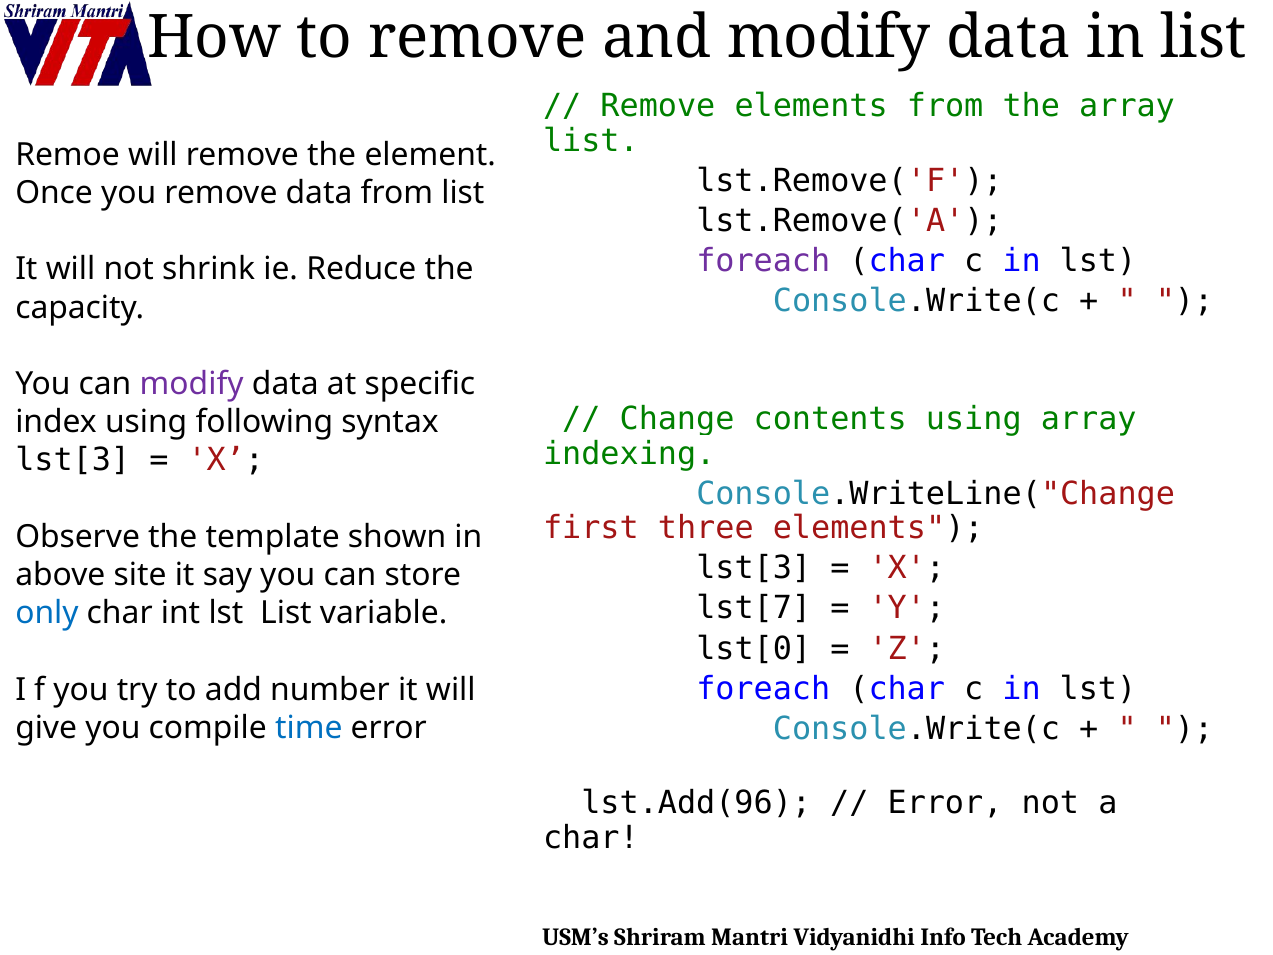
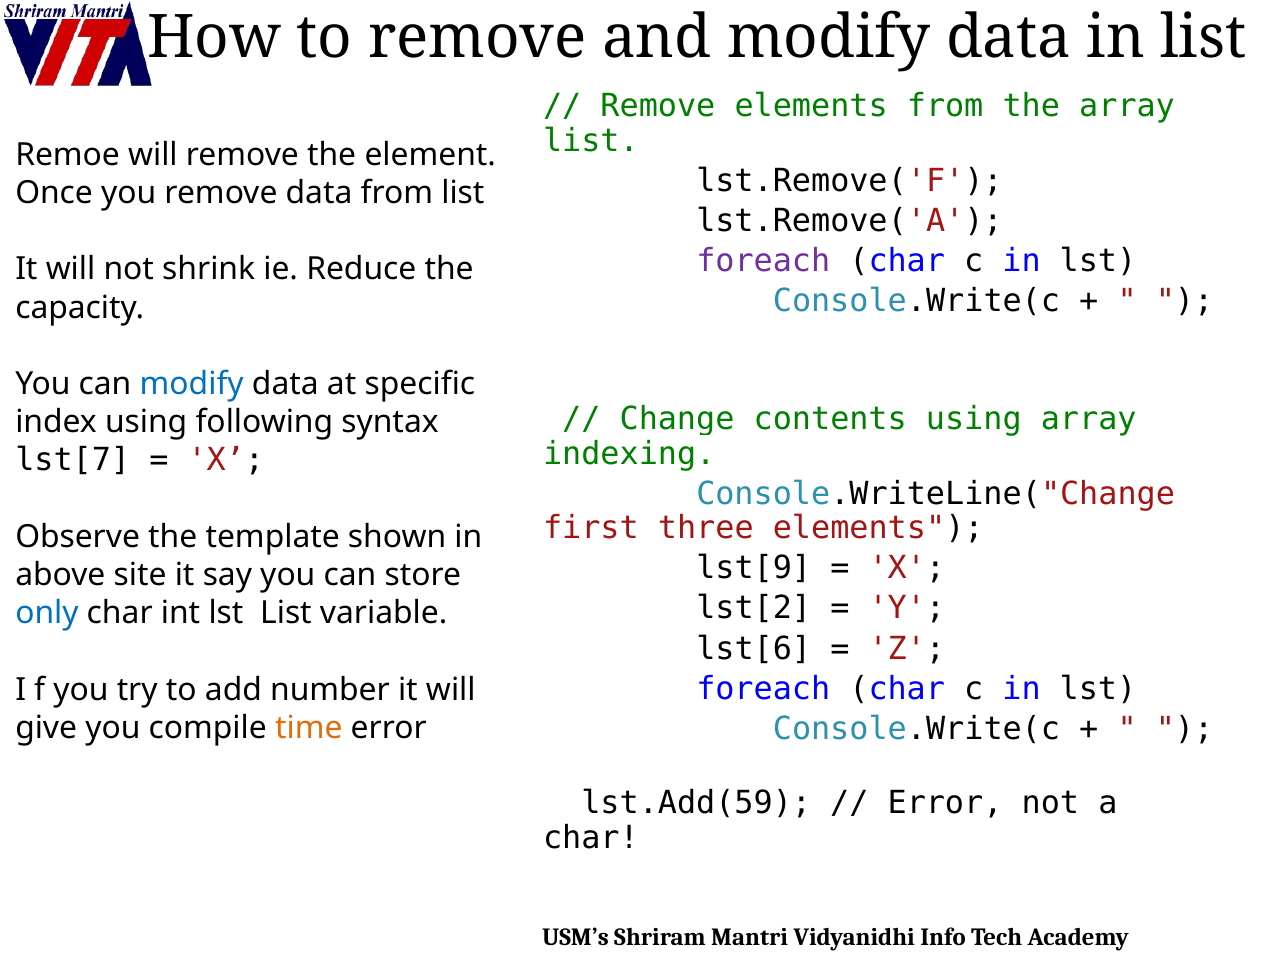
modify colour: purple -> blue (192, 384)
lst[3: lst[3 -> lst[7 (73, 460)
lst[3: lst[3 -> lst[9 (754, 568)
lst[7: lst[7 -> lst[2 (754, 608)
lst[0: lst[0 -> lst[6 (754, 648)
time colour: blue -> orange (309, 728)
lst.Add(96: lst.Add(96 -> lst.Add(59 (696, 803)
